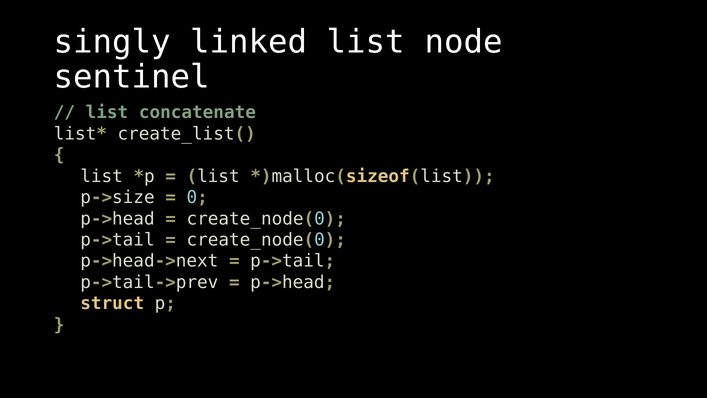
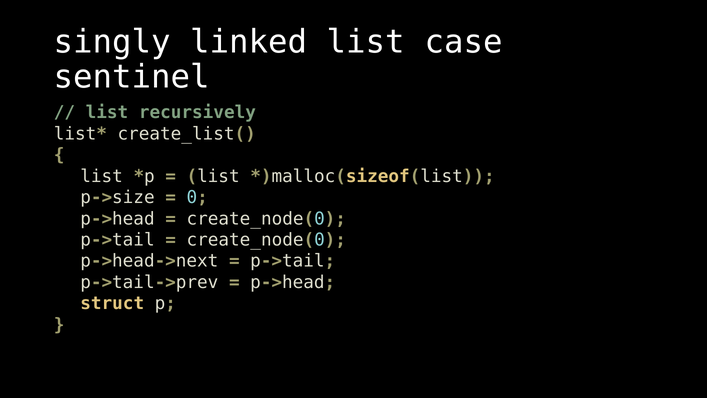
node: node -> case (464, 42)
concatenate: concatenate -> recursively (197, 112)
